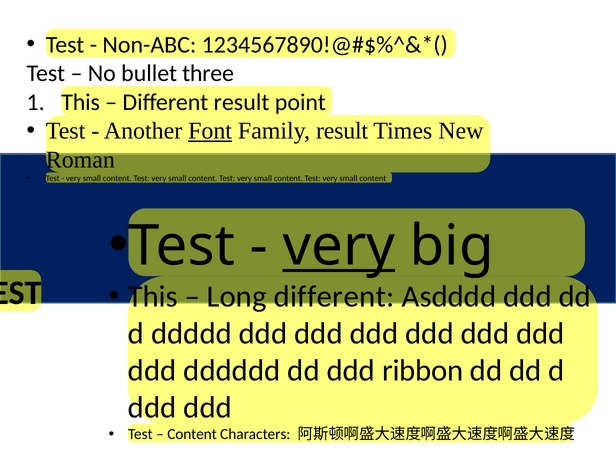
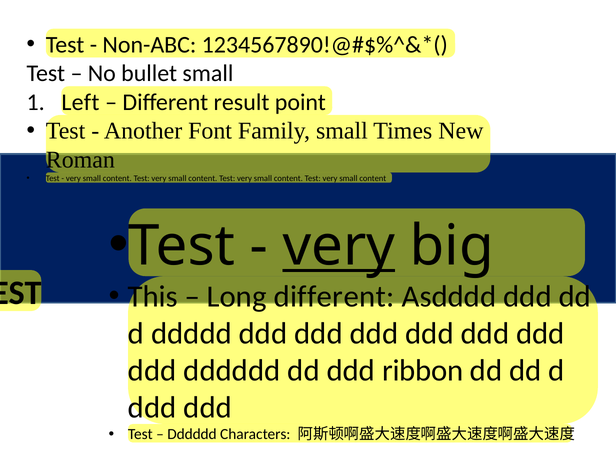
bullet three: three -> small (208, 73)
This: This -> Left (80, 102)
Font underline: present -> none (210, 131)
Family result: result -> small (342, 131)
Content: Content -> Dddddd (192, 434)
